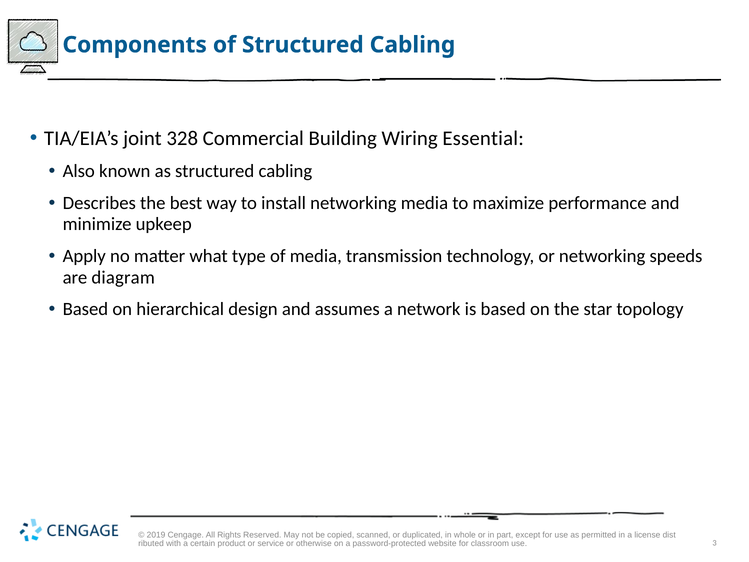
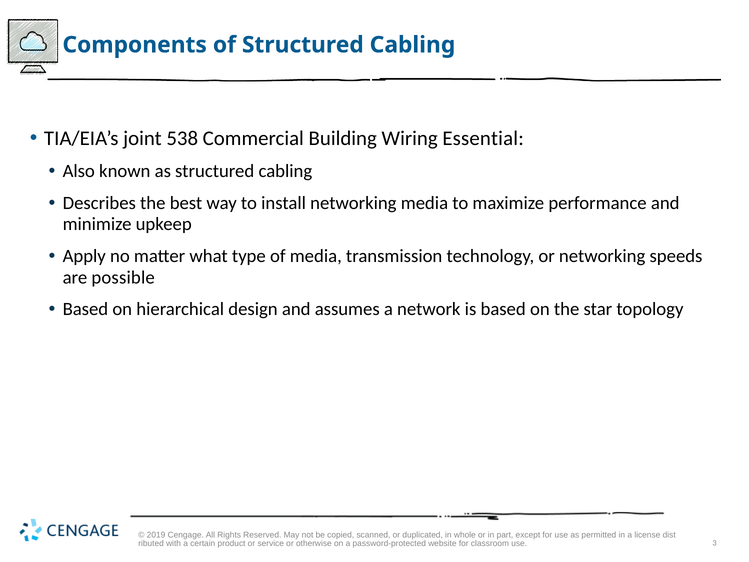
328: 328 -> 538 (182, 138)
diagram: diagram -> possible (123, 277)
